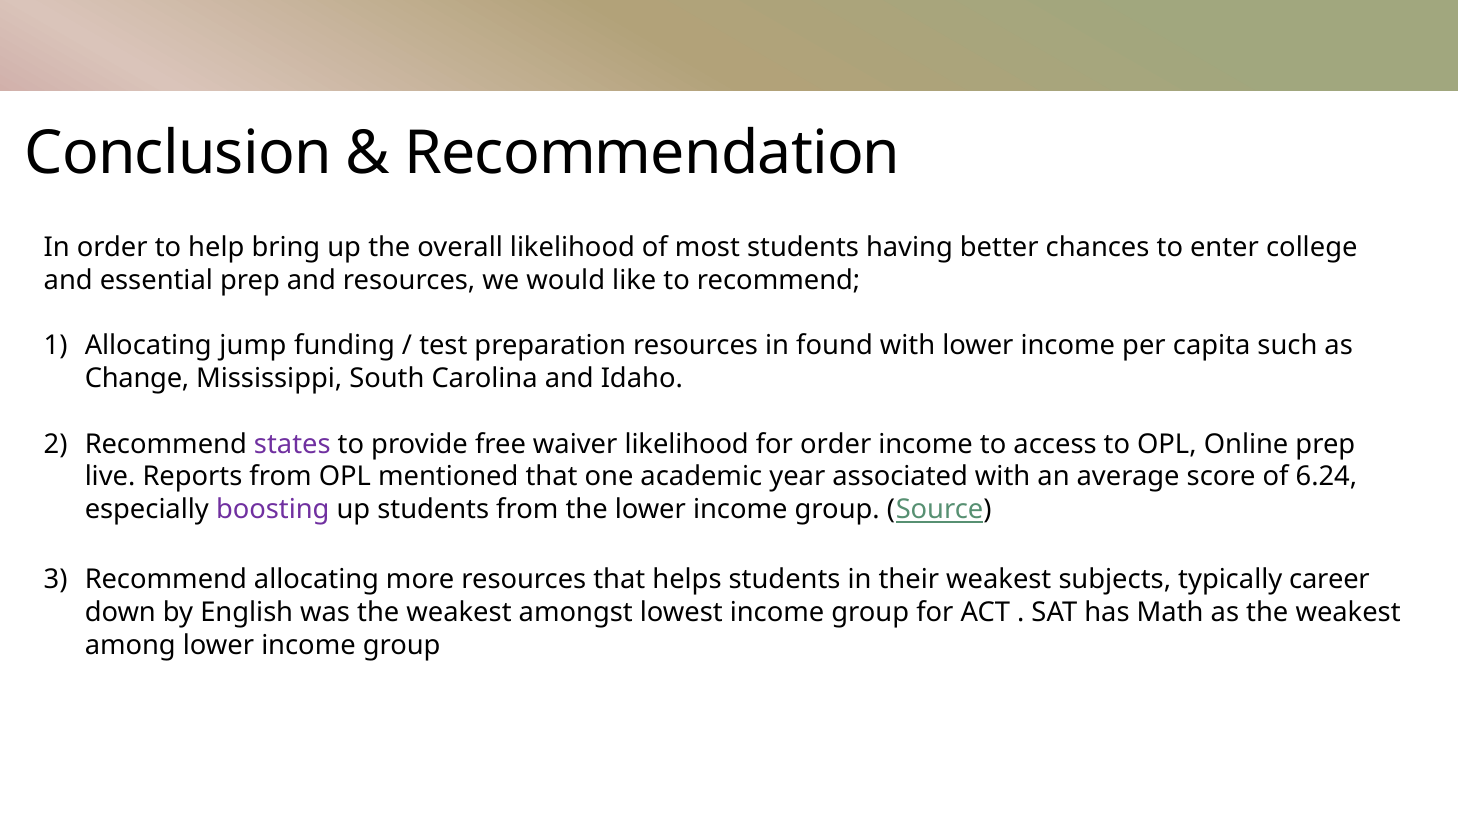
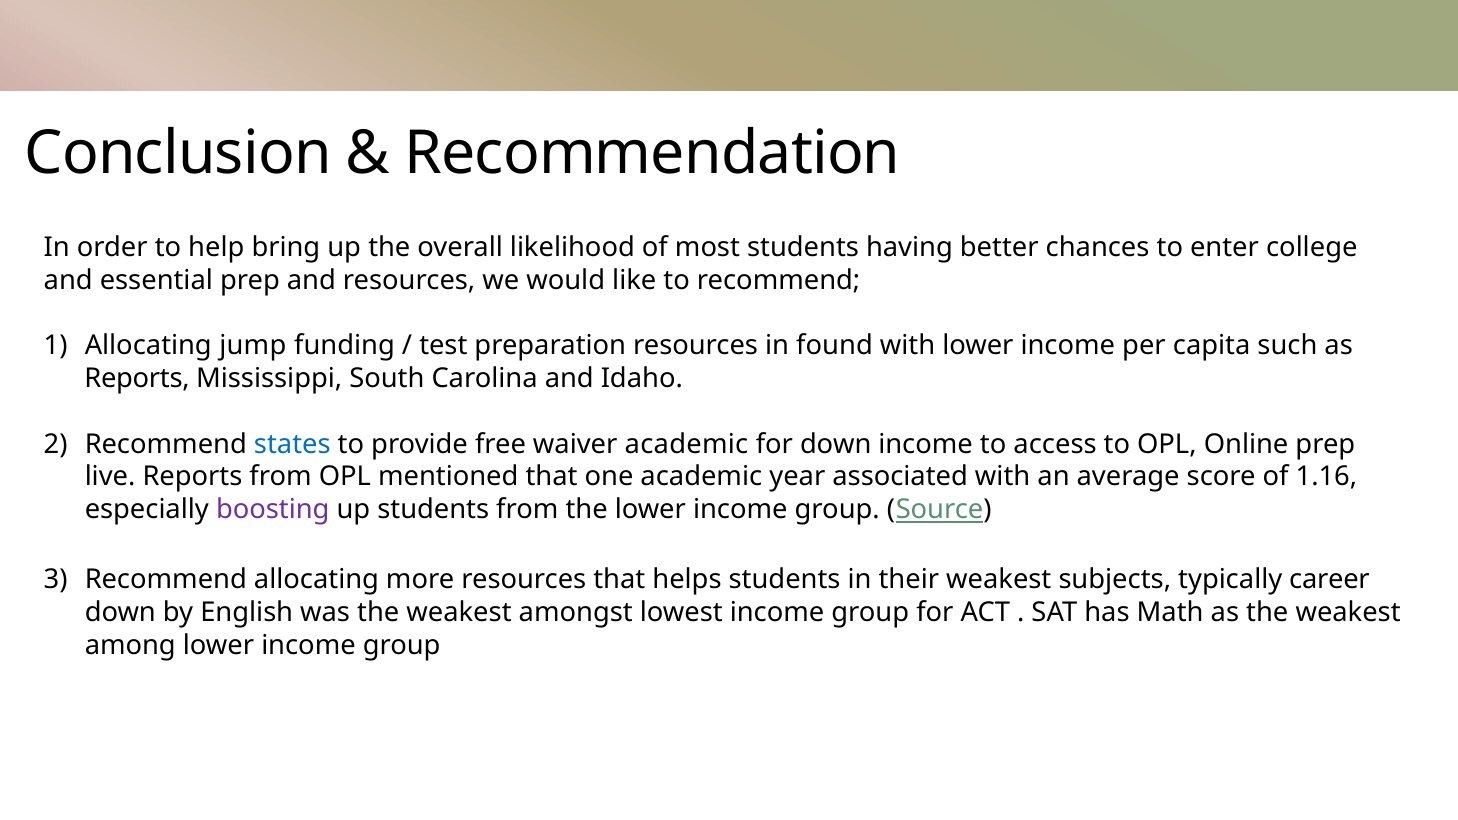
Change: Change -> Reports (137, 378)
states colour: purple -> blue (292, 444)
waiver likelihood: likelihood -> academic (686, 444)
for order: order -> down (836, 444)
6.24: 6.24 -> 1.16 (1326, 477)
